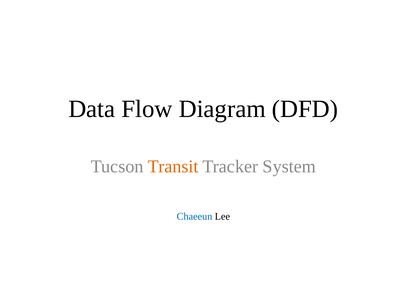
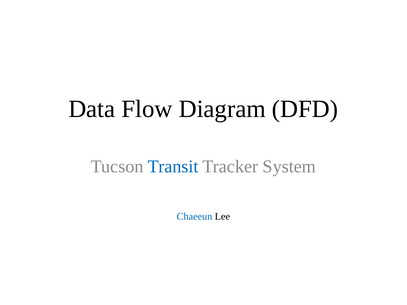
Transit colour: orange -> blue (173, 167)
